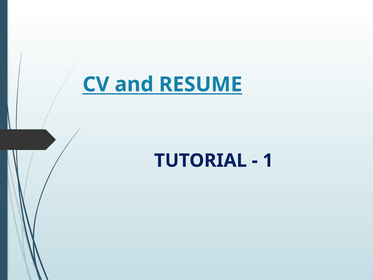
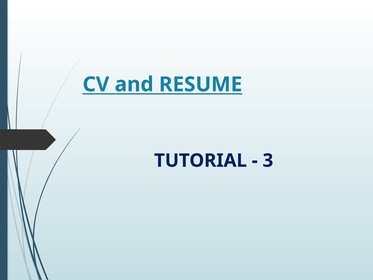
1: 1 -> 3 (268, 160)
